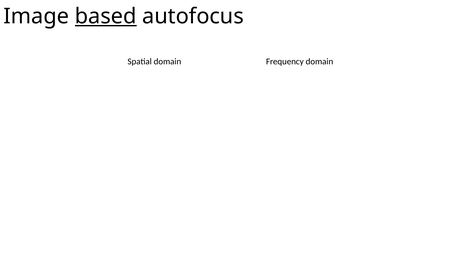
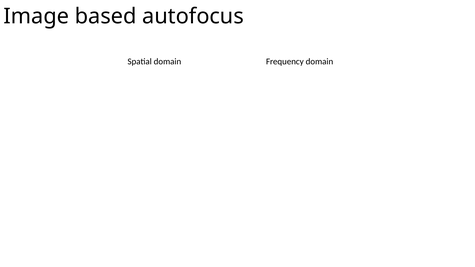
based underline: present -> none (106, 16)
